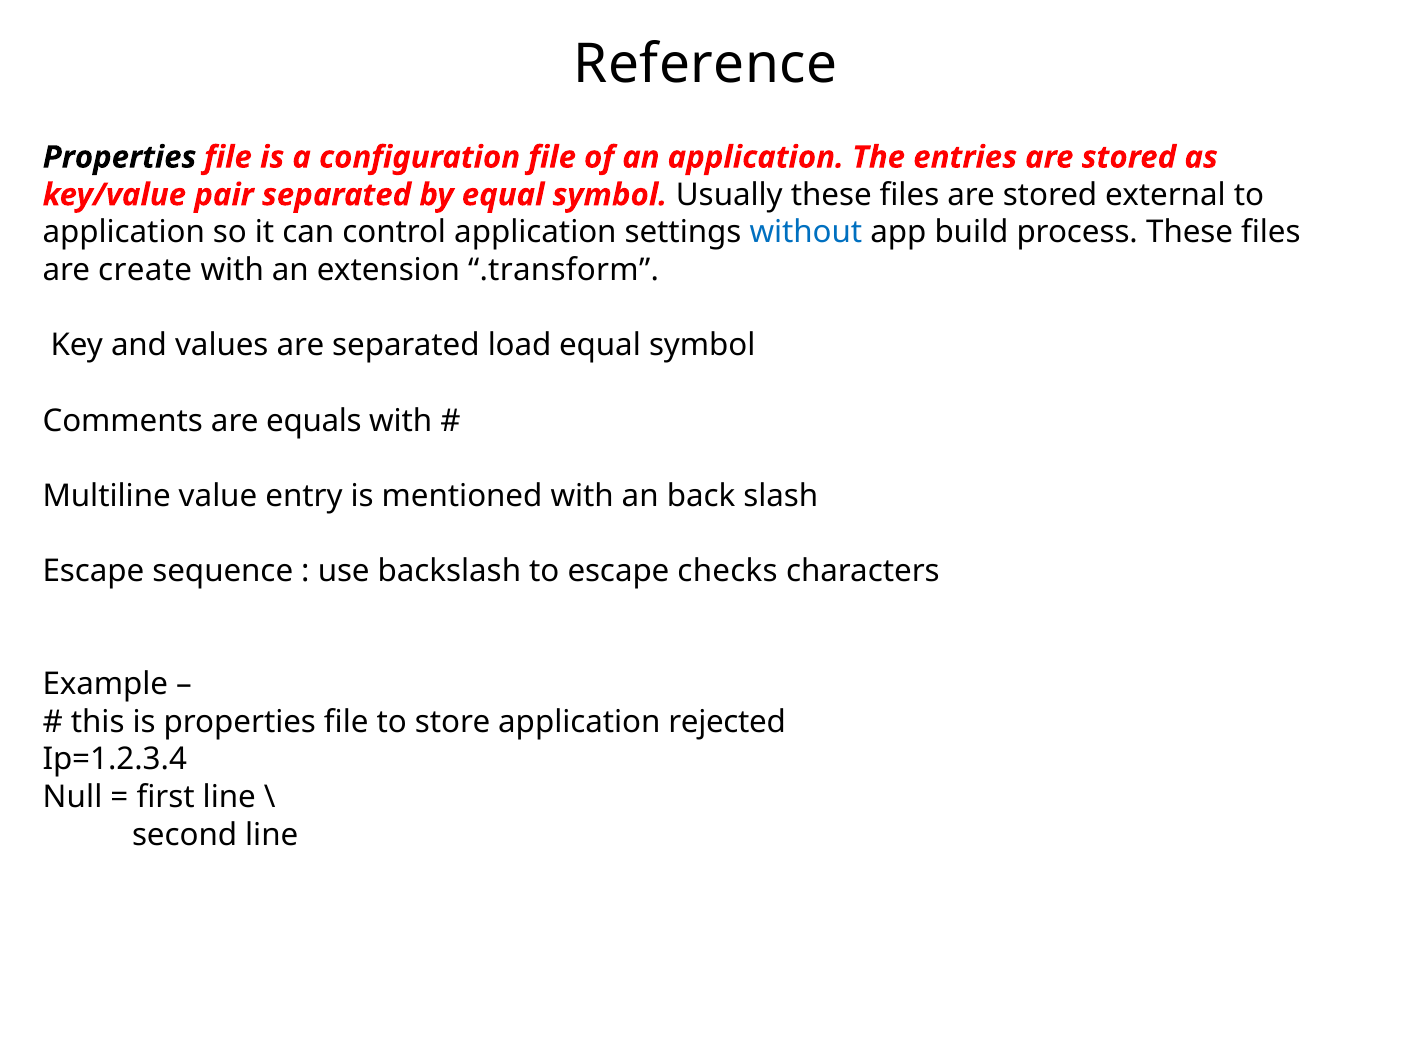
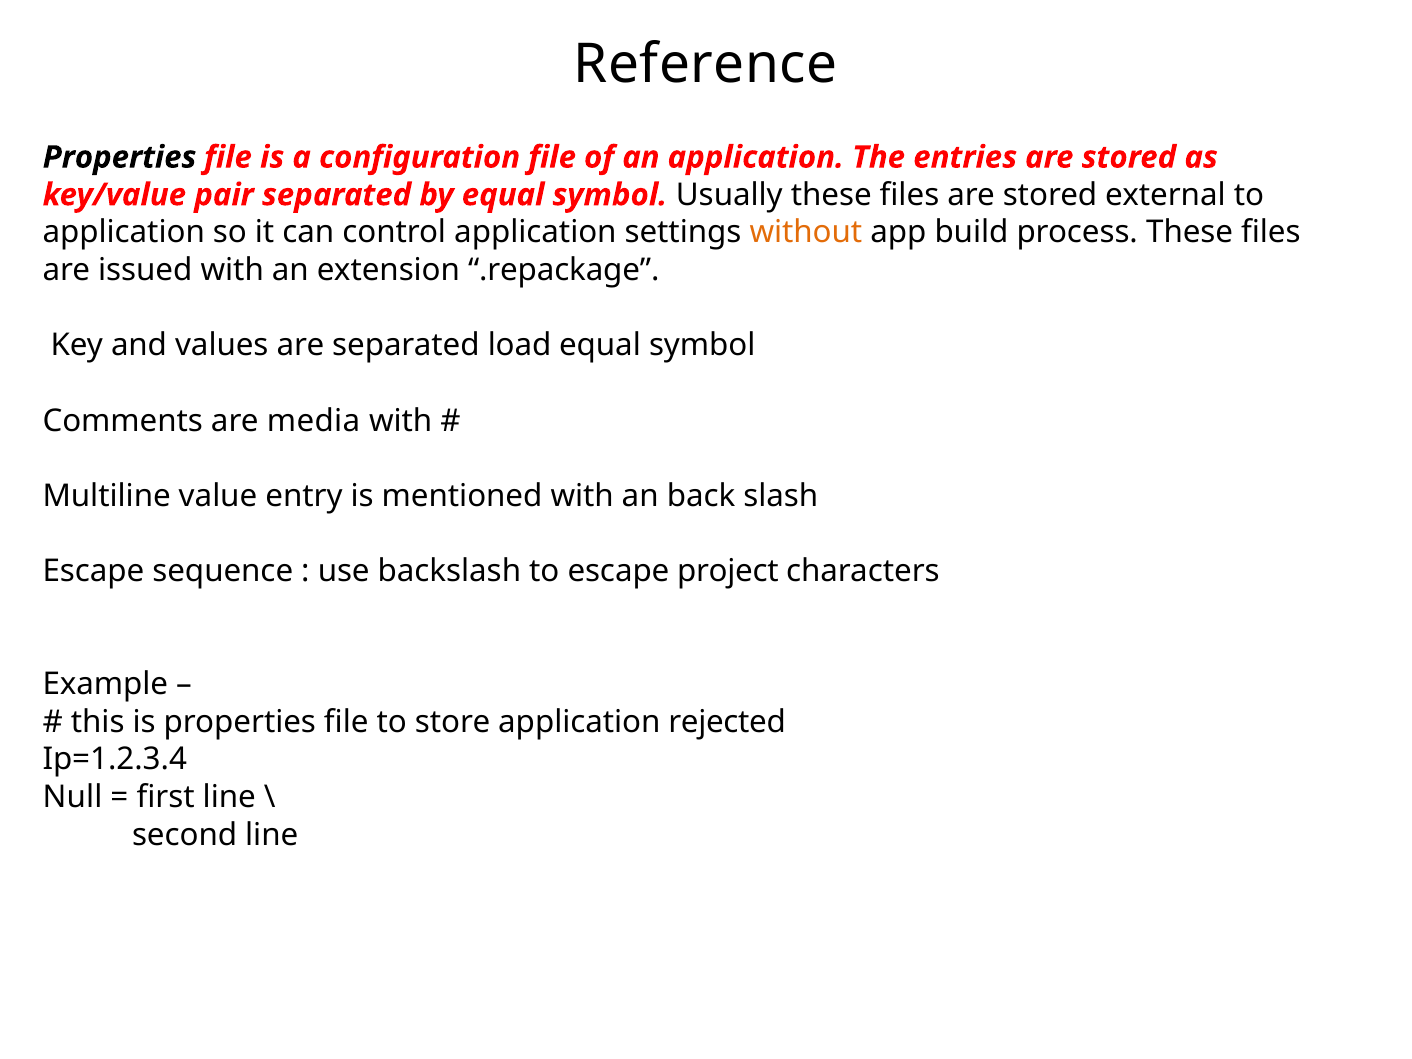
without colour: blue -> orange (806, 233)
create: create -> issued (145, 270)
.transform: .transform -> .repackage (564, 270)
equals: equals -> media (314, 421)
checks: checks -> project (728, 571)
